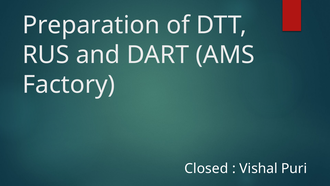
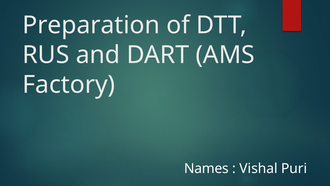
Closed: Closed -> Names (206, 168)
